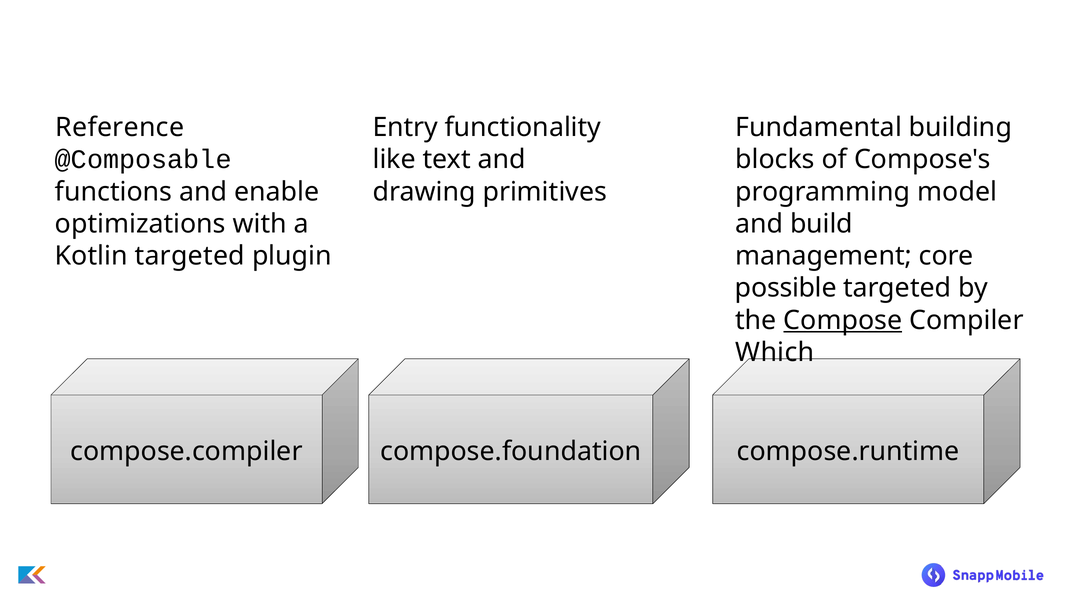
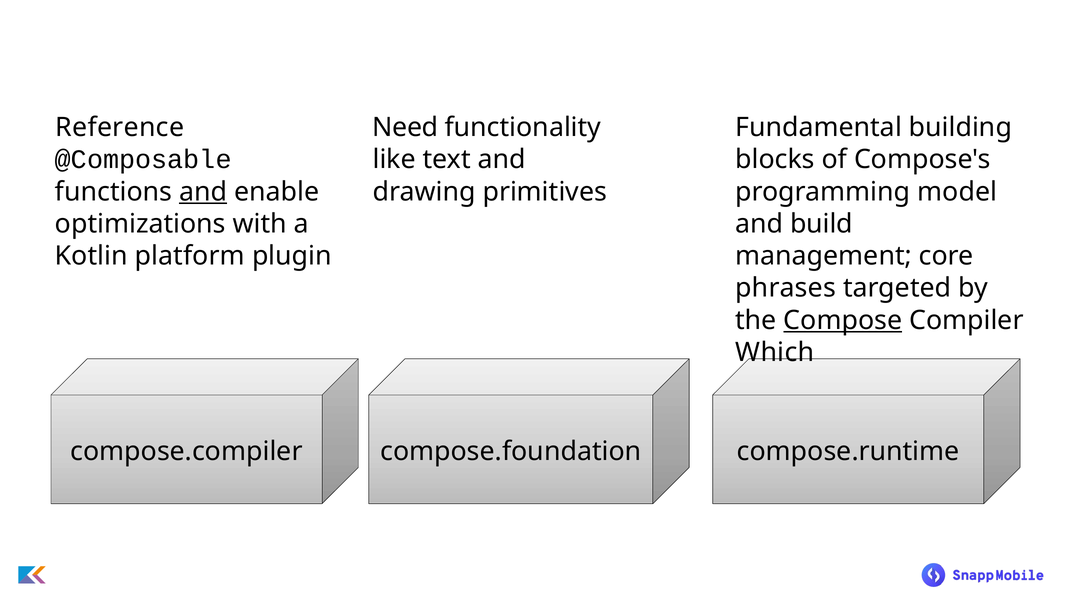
Entry: Entry -> Need (405, 128)
and underline: none -> present (203, 192)
Kotlin targeted: targeted -> platform (190, 256)
possible: possible -> phrases (786, 288)
